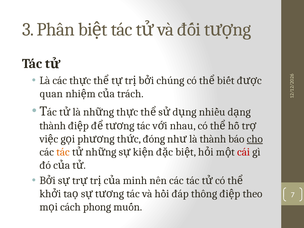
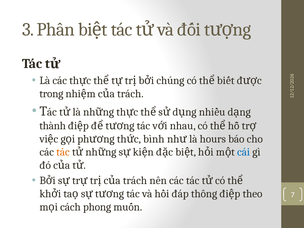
quan: quan -> trong (51, 94)
đóng: đóng -> bình (154, 139)
là thành: thành -> hours (213, 139)
cho underline: present -> none (255, 139)
cái colour: red -> blue (244, 152)
minh: minh -> trách (135, 181)
